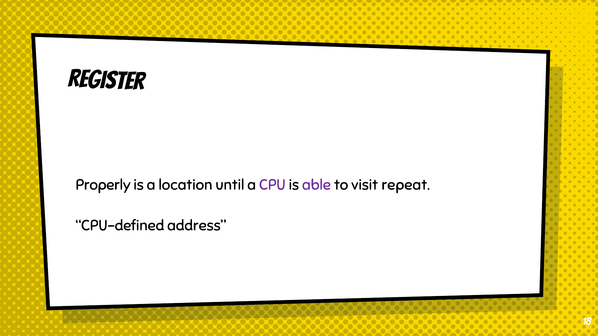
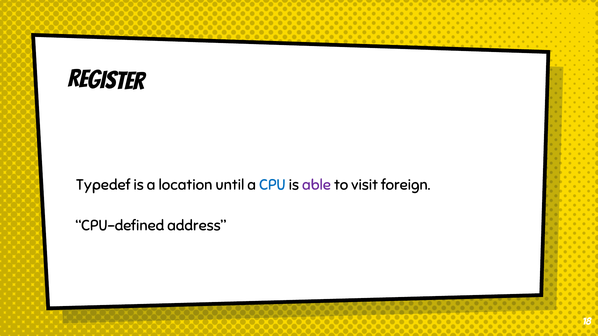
Properly: Properly -> Typedef (103, 185)
CPU colour: purple -> blue (272, 185)
repeat: repeat -> foreign (406, 185)
